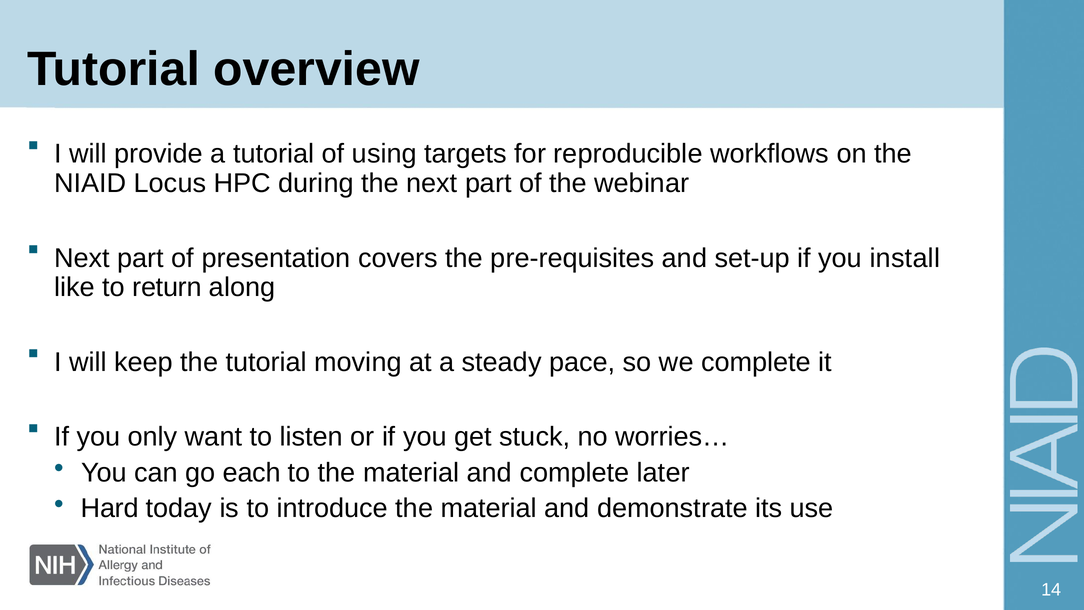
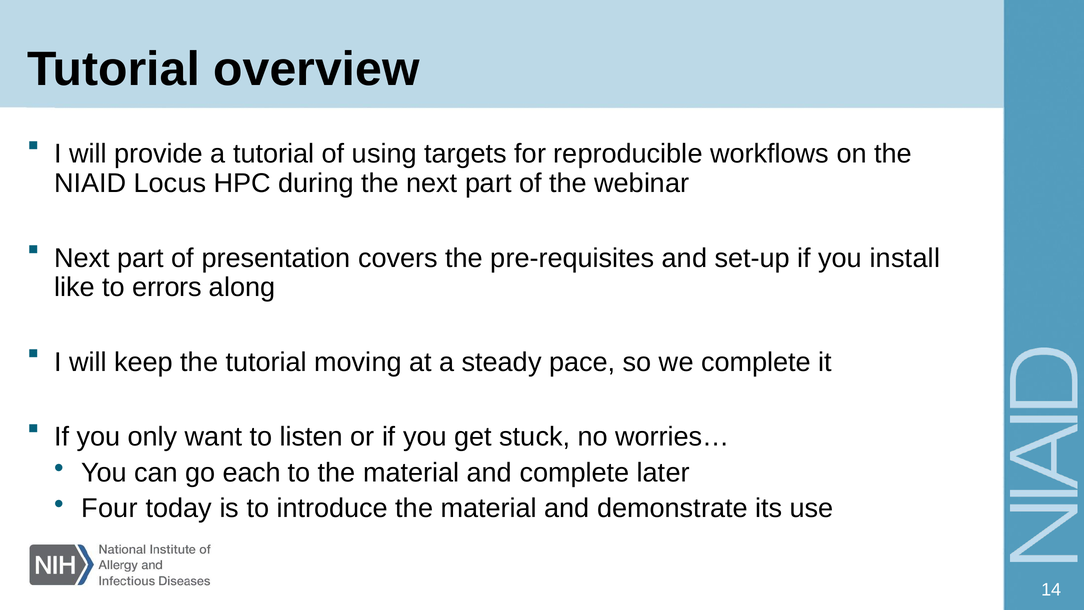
return: return -> errors (167, 287)
Hard: Hard -> Four (110, 508)
